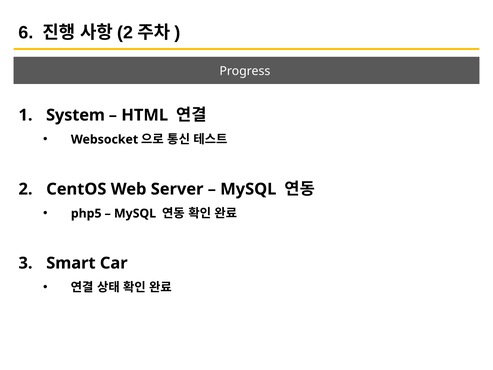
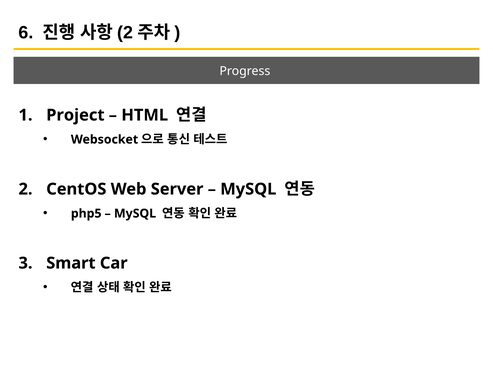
System: System -> Project (75, 115)
